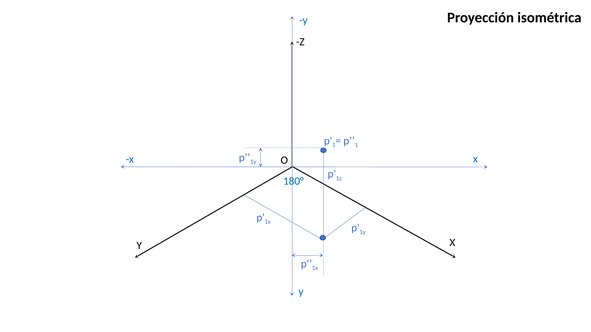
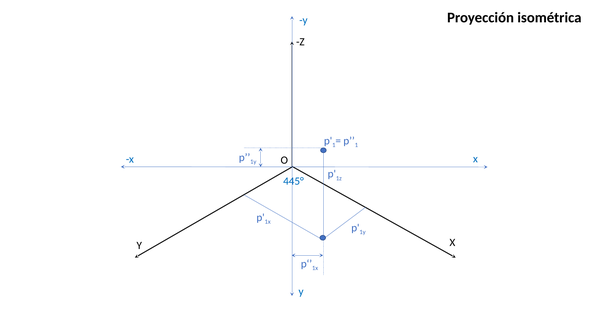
180°: 180° -> 445° (293, 181)
